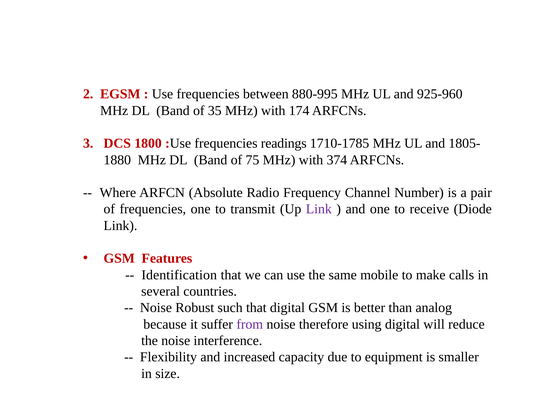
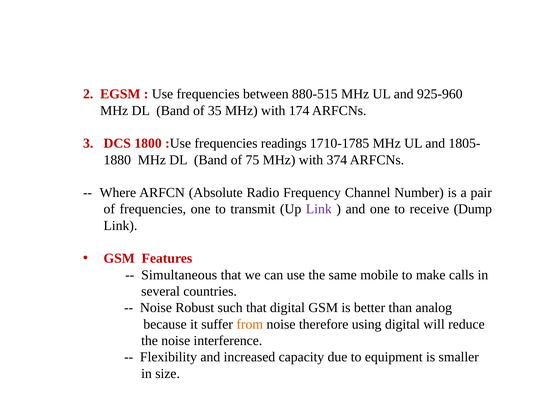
880-995: 880-995 -> 880-515 (315, 94)
Diode: Diode -> Dump (473, 209)
Identification: Identification -> Simultaneous (179, 275)
from colour: purple -> orange (250, 324)
